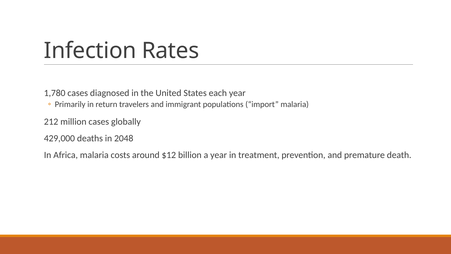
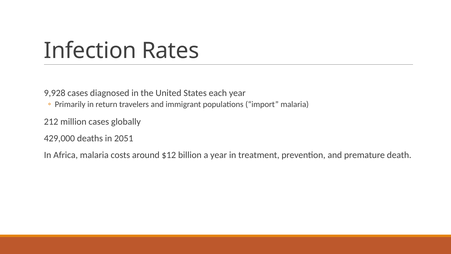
1,780: 1,780 -> 9,928 (55, 93)
2048: 2048 -> 2051 (124, 138)
